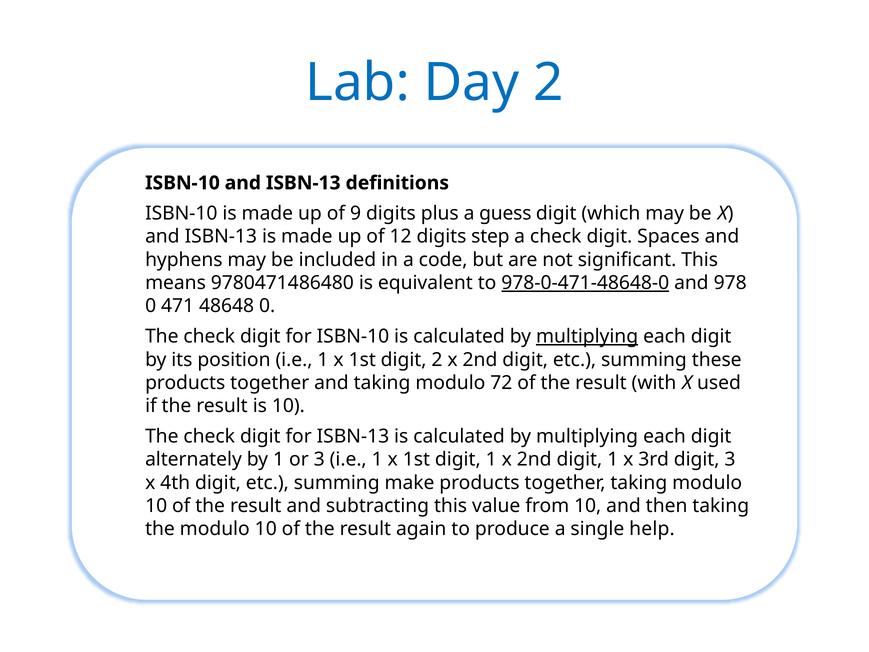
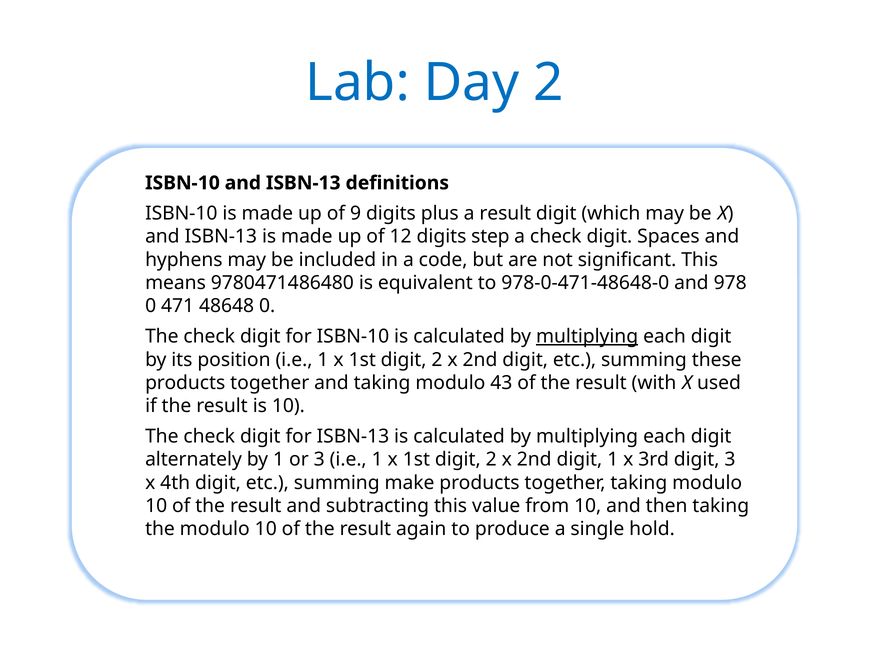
a guess: guess -> result (505, 213)
978-0-471-48648-0 underline: present -> none (585, 283)
72: 72 -> 43 (501, 383)
1: 1 -> 2 (491, 459)
help: help -> hold (652, 529)
